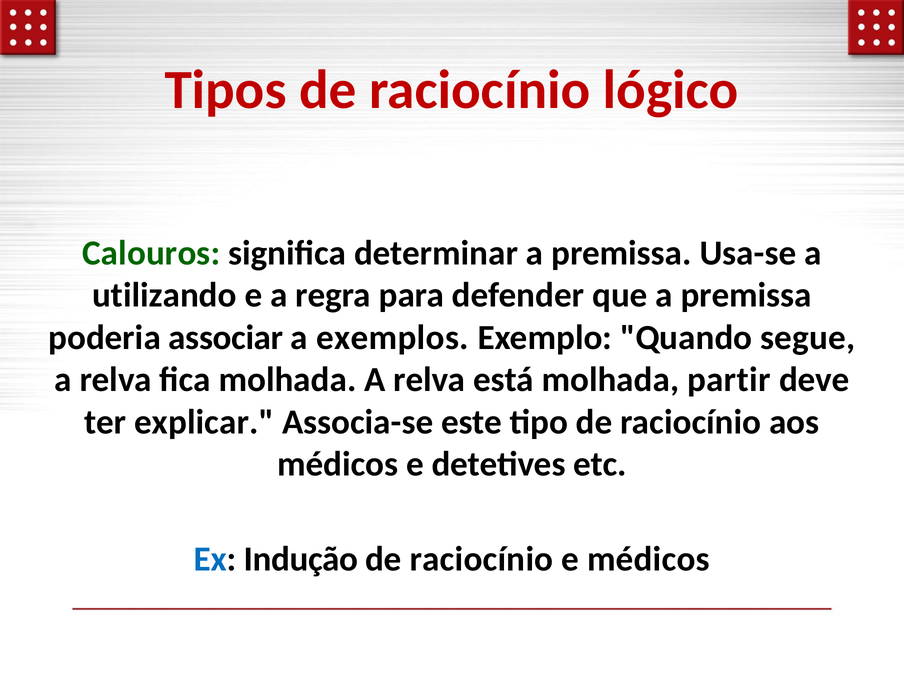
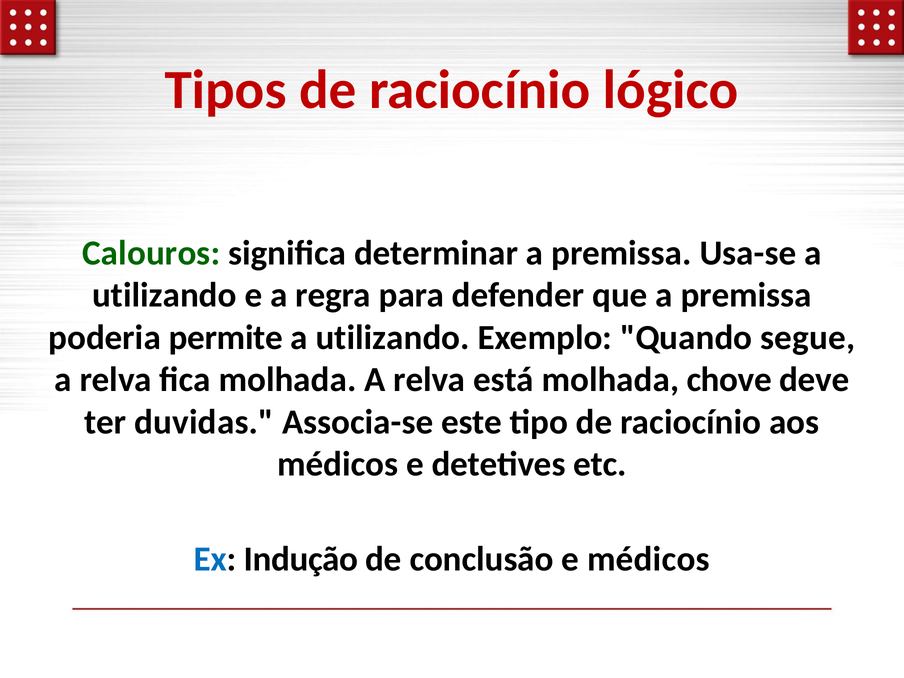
associar: associar -> permite (226, 338)
exemplos: exemplos -> utilizando (393, 338)
partir: partir -> chove (729, 380)
explicar: explicar -> duvidas (204, 422)
raciocínio: raciocínio -> conclusão (482, 559)
